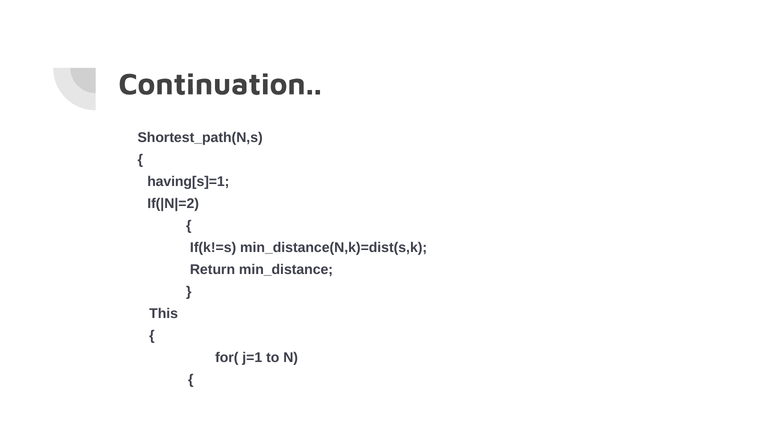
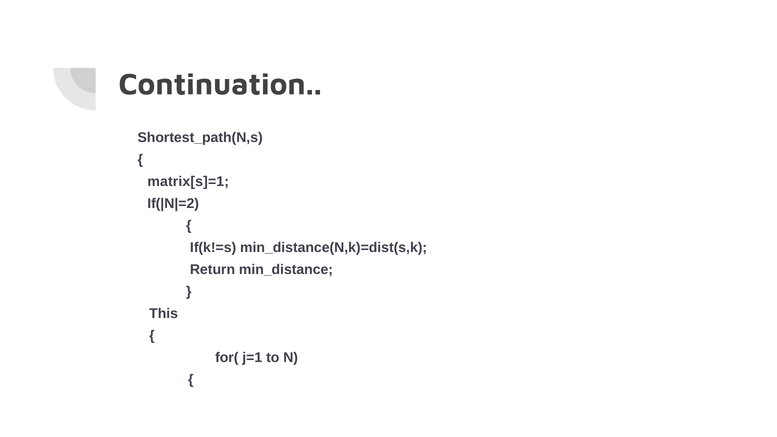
having[s]=1: having[s]=1 -> matrix[s]=1 (188, 182)
